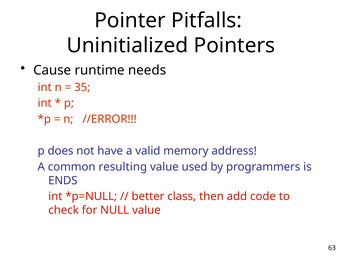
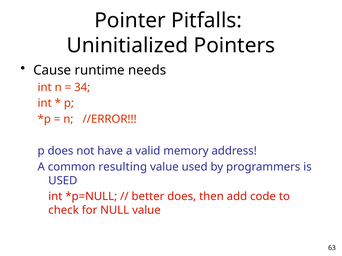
35: 35 -> 34 (82, 87)
ENDS: ENDS -> USED (63, 181)
better class: class -> does (182, 197)
